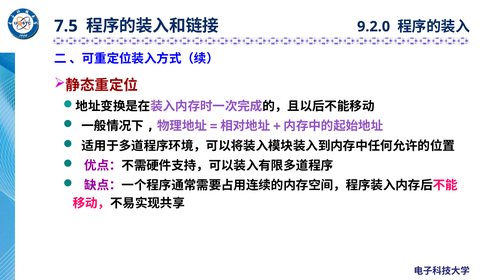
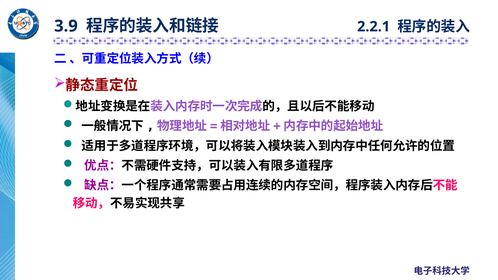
7.5: 7.5 -> 3.9 (66, 26)
9.2.0: 9.2.0 -> 2.2.1 (374, 27)
